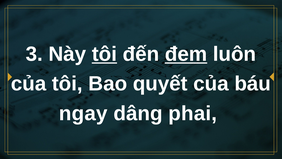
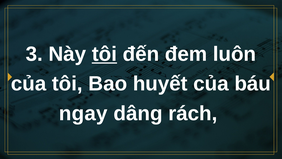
đem underline: present -> none (186, 54)
quyết: quyết -> huyết (160, 84)
phai: phai -> rách (193, 113)
